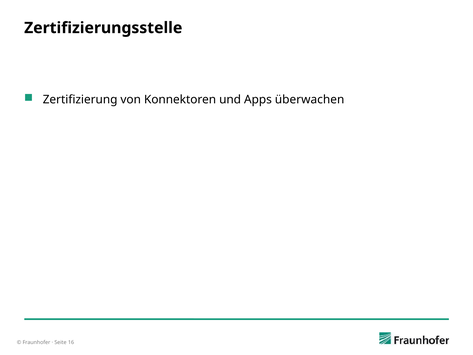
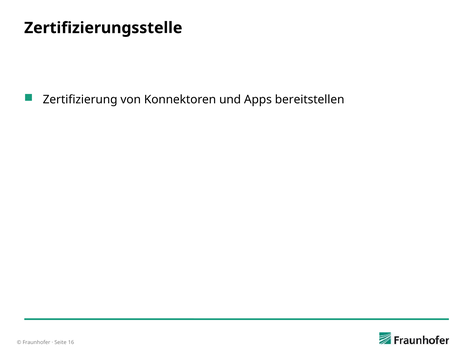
überwachen: überwachen -> bereitstellen (310, 100)
